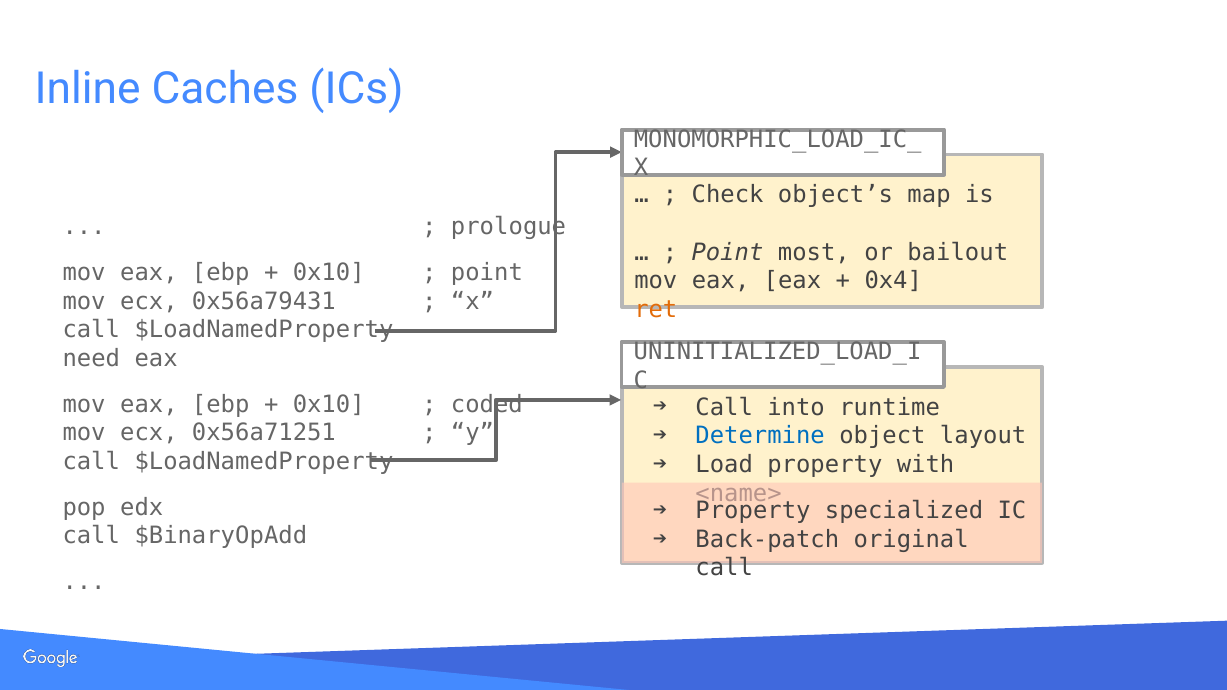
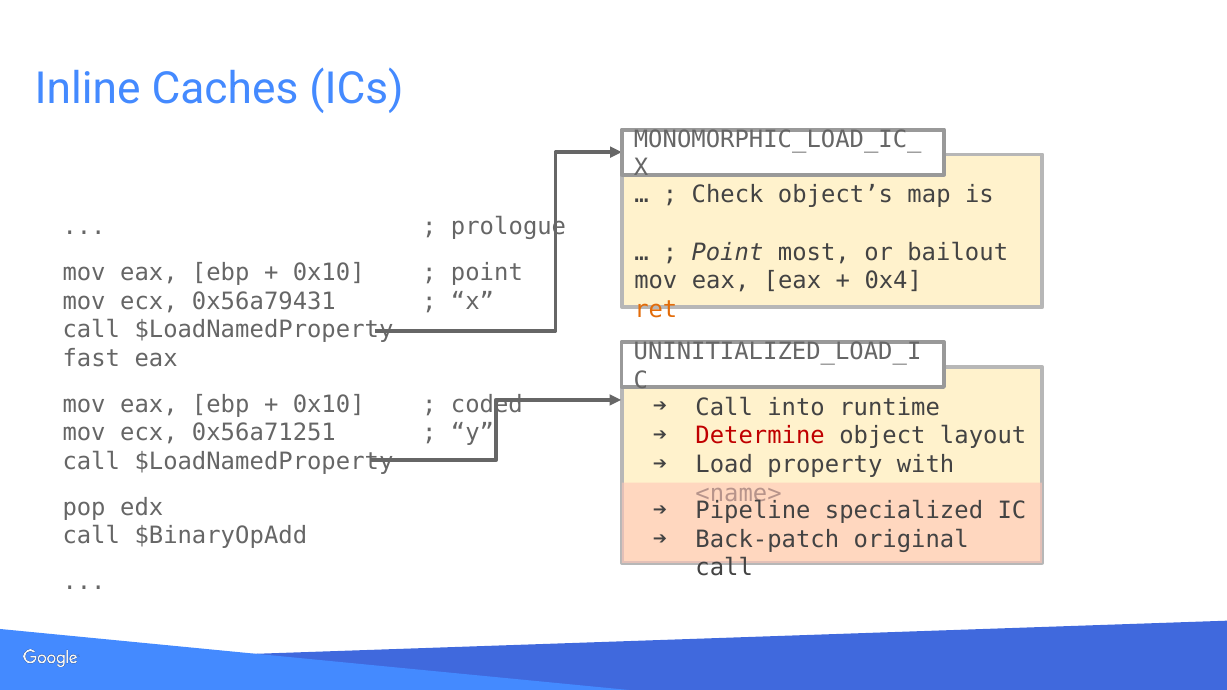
need: need -> fast (91, 359)
Determine colour: blue -> red (760, 436)
Property: Property -> Pipeline (753, 511)
